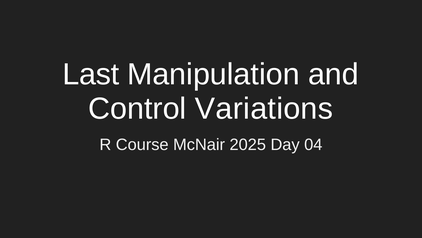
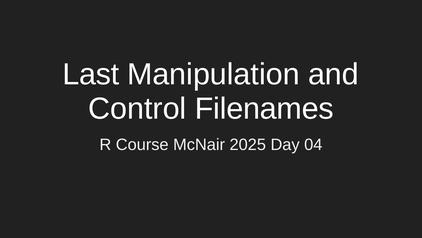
Variations: Variations -> Filenames (264, 108)
